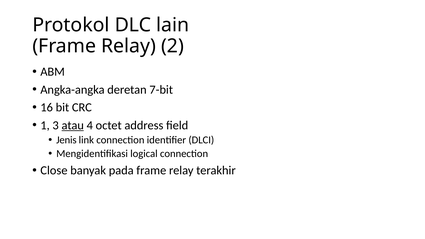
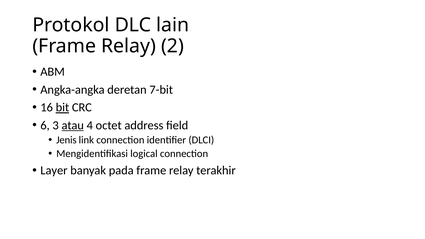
bit underline: none -> present (62, 107)
1: 1 -> 6 (45, 125)
Close: Close -> Layer (54, 170)
